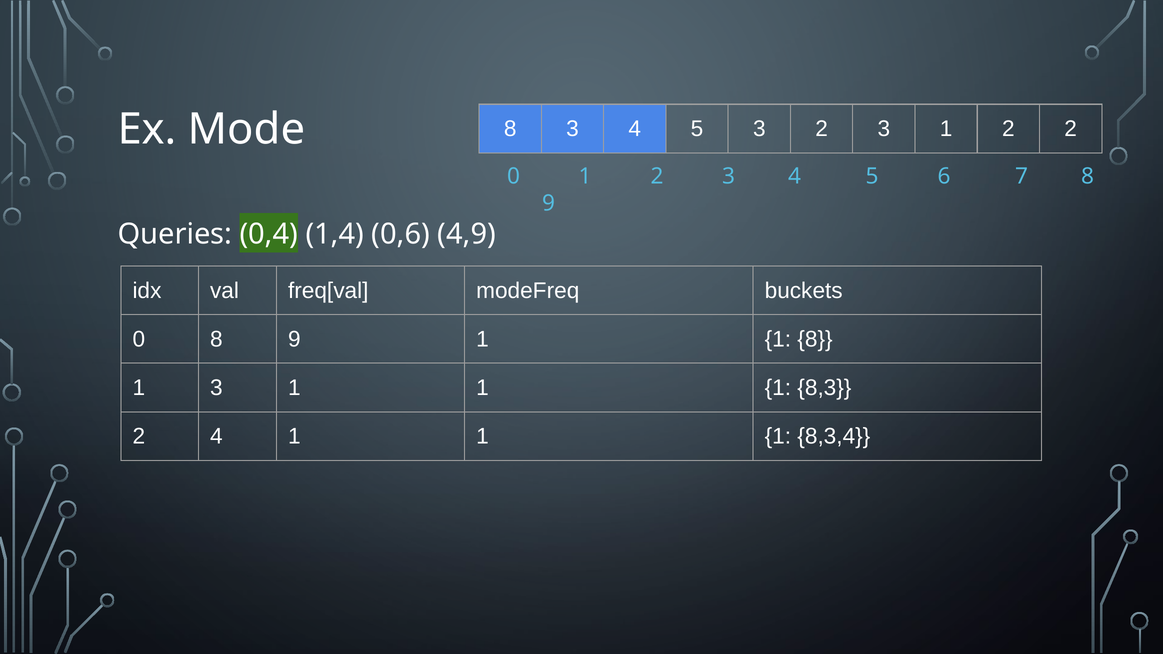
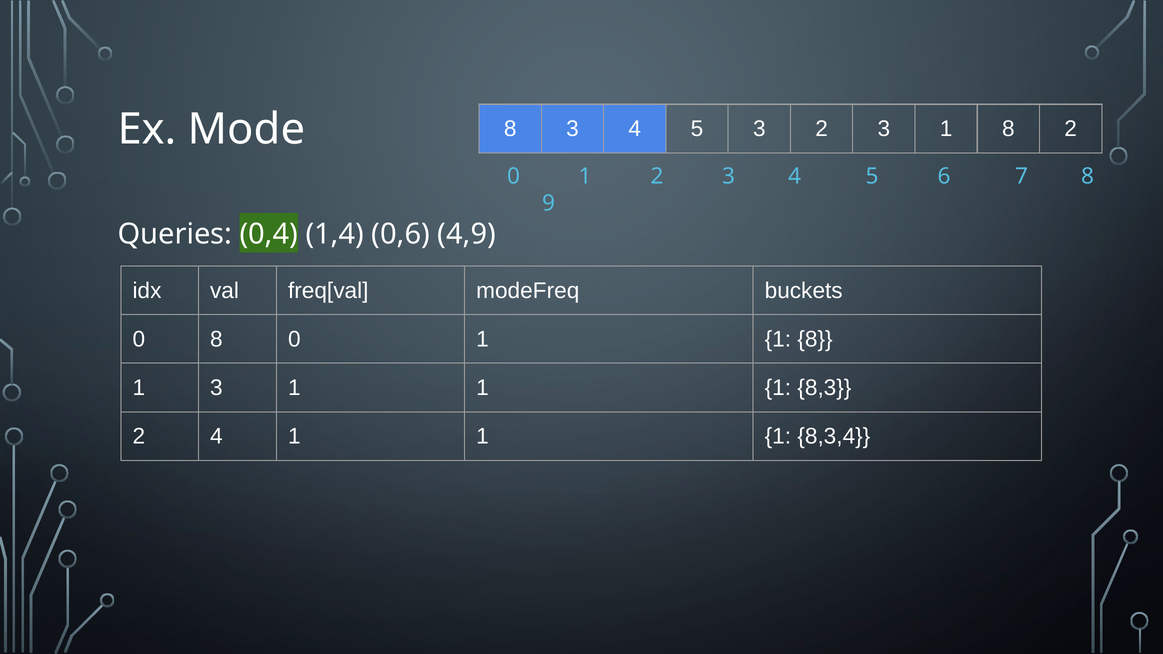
3 1 2: 2 -> 8 (1008, 129)
0 8 9: 9 -> 0 (294, 339)
